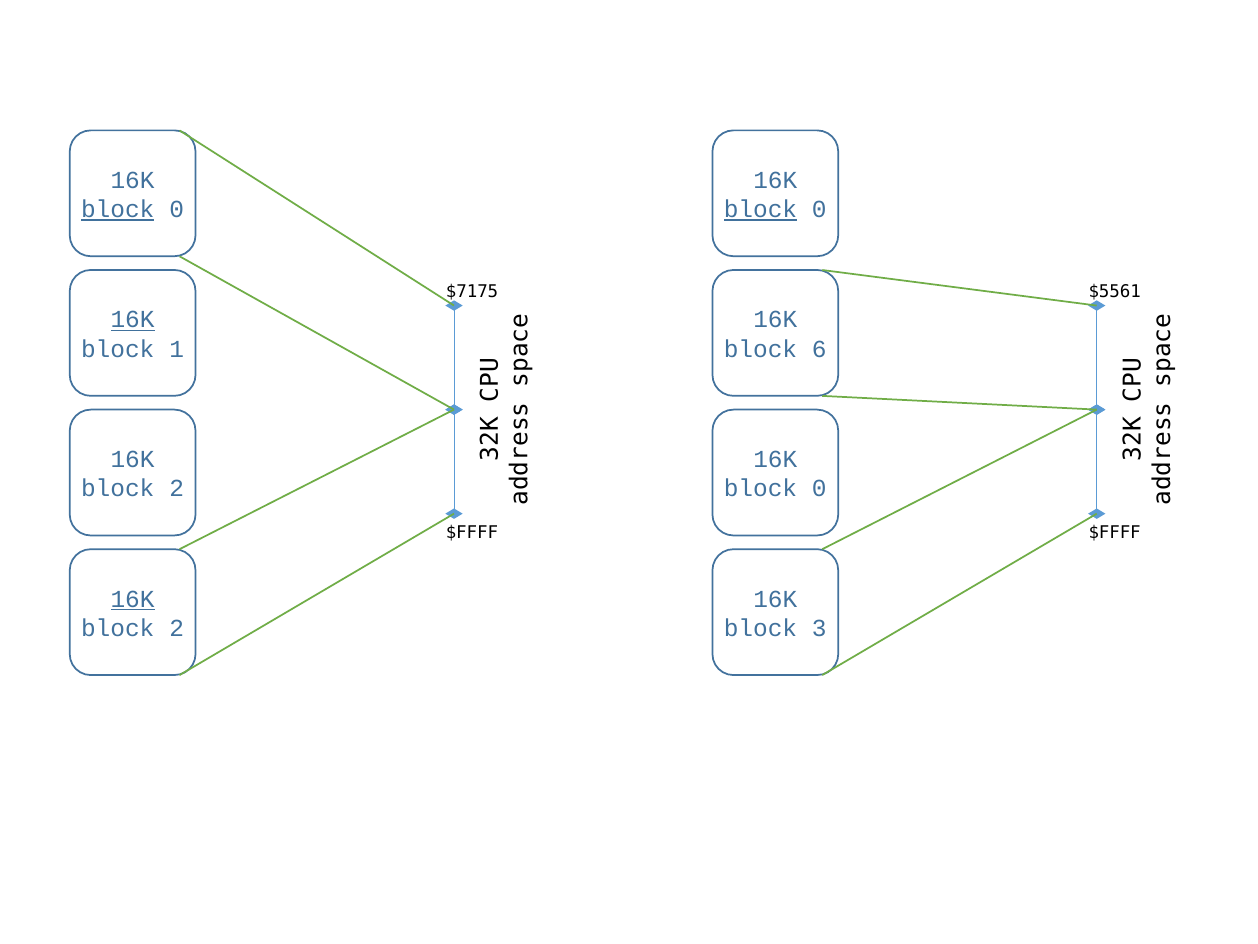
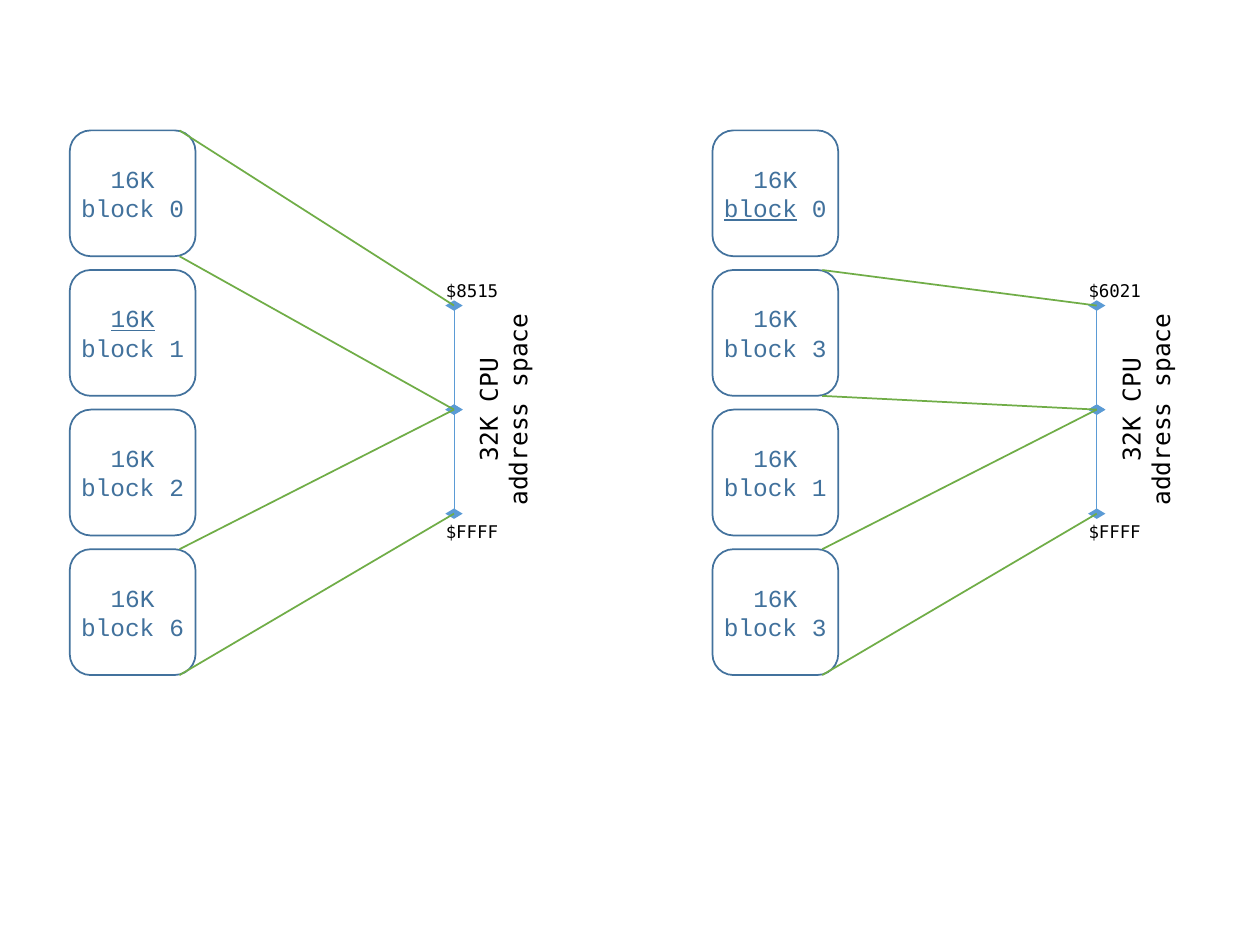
block underline: present -> none (118, 210)
$7175: $7175 -> $8515 (472, 292)
$5561: $5561 -> $6021 (1115, 292)
6: 6 -> 3 (819, 349)
0: 0 -> 1 (819, 489)
16K underline: present -> none (133, 599)
2: 2 -> 6 (177, 628)
